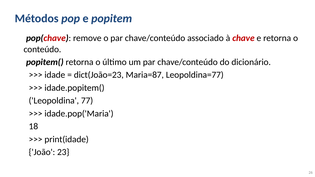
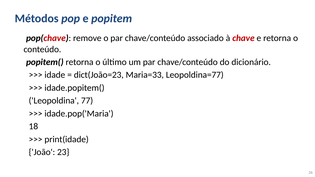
Maria=87: Maria=87 -> Maria=33 (145, 75)
